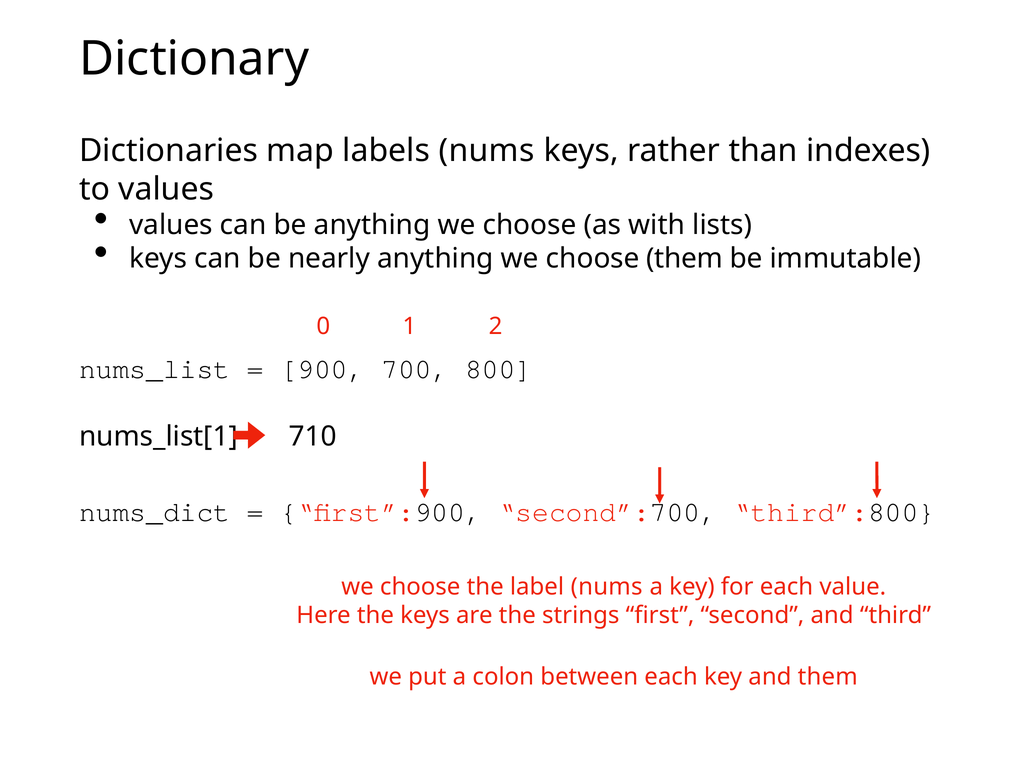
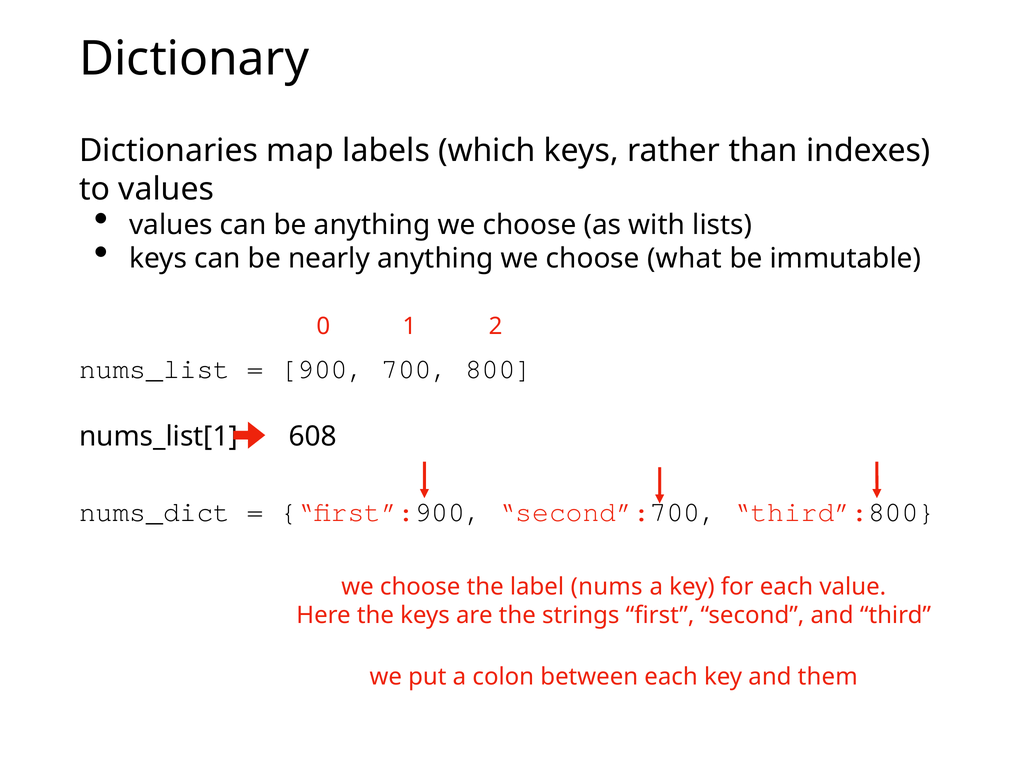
labels nums: nums -> which (487, 151)
choose them: them -> what (684, 258)
710: 710 -> 608 (313, 436)
